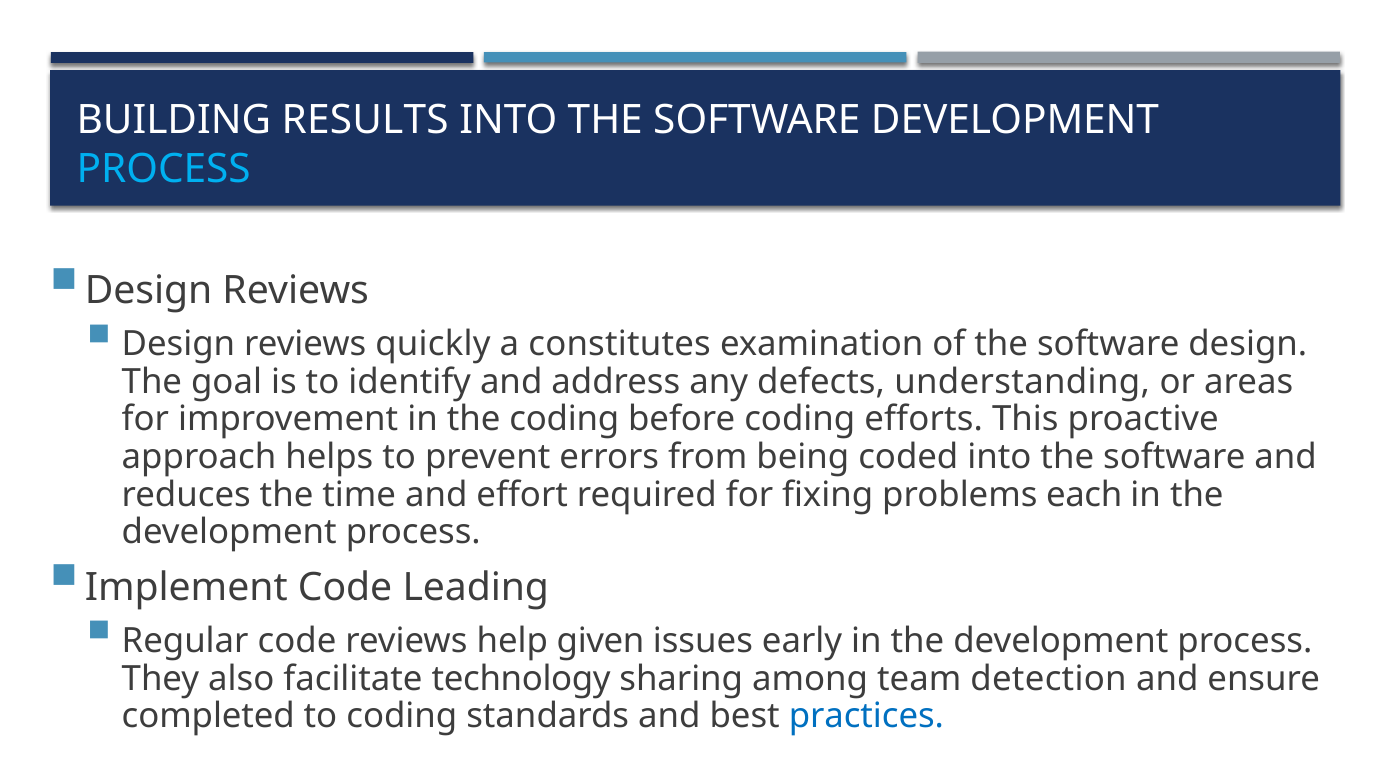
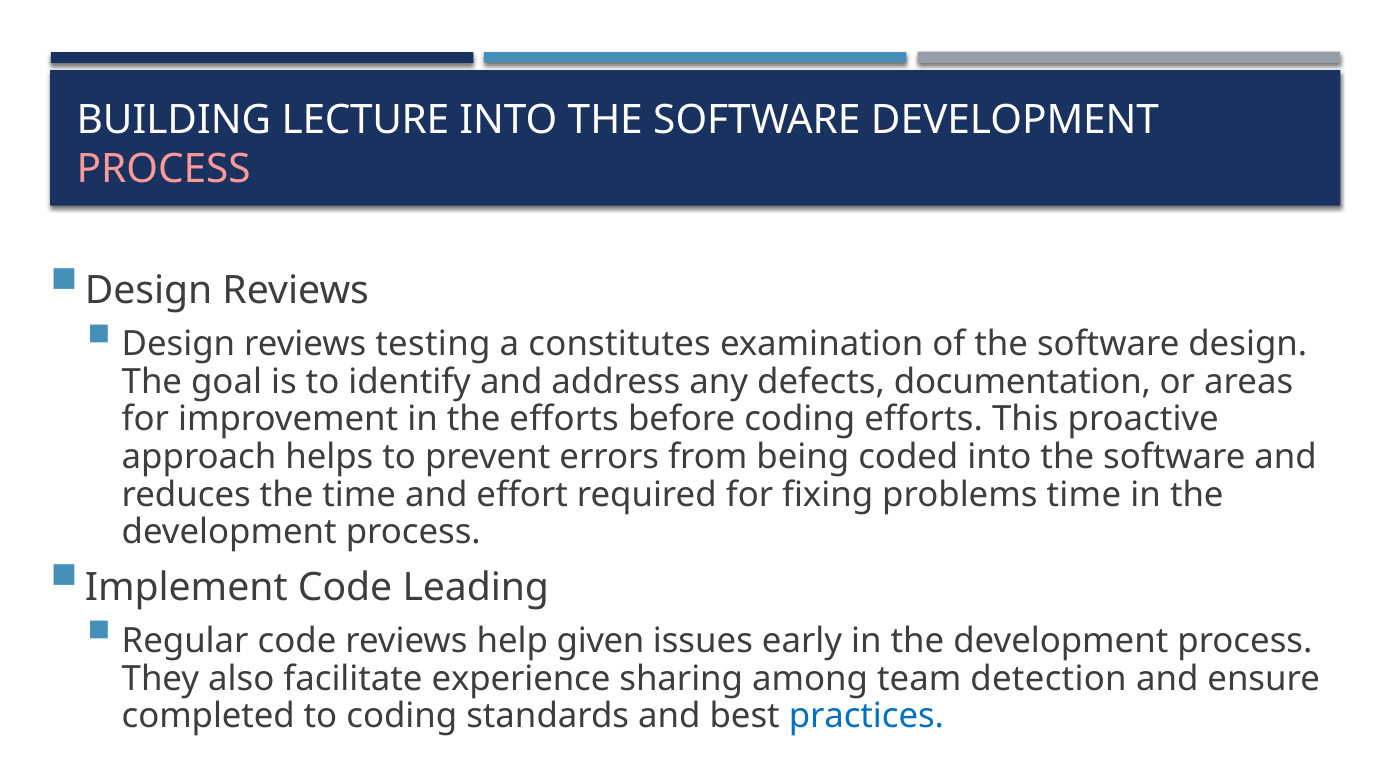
RESULTS: RESULTS -> LECTURE (365, 120)
PROCESS colour: light blue -> pink (164, 169)
quickly: quickly -> testing (433, 345)
understanding: understanding -> documentation (1022, 382)
the coding: coding -> efforts (564, 420)
problems each: each -> time (1084, 495)
technology: technology -> experience (521, 679)
